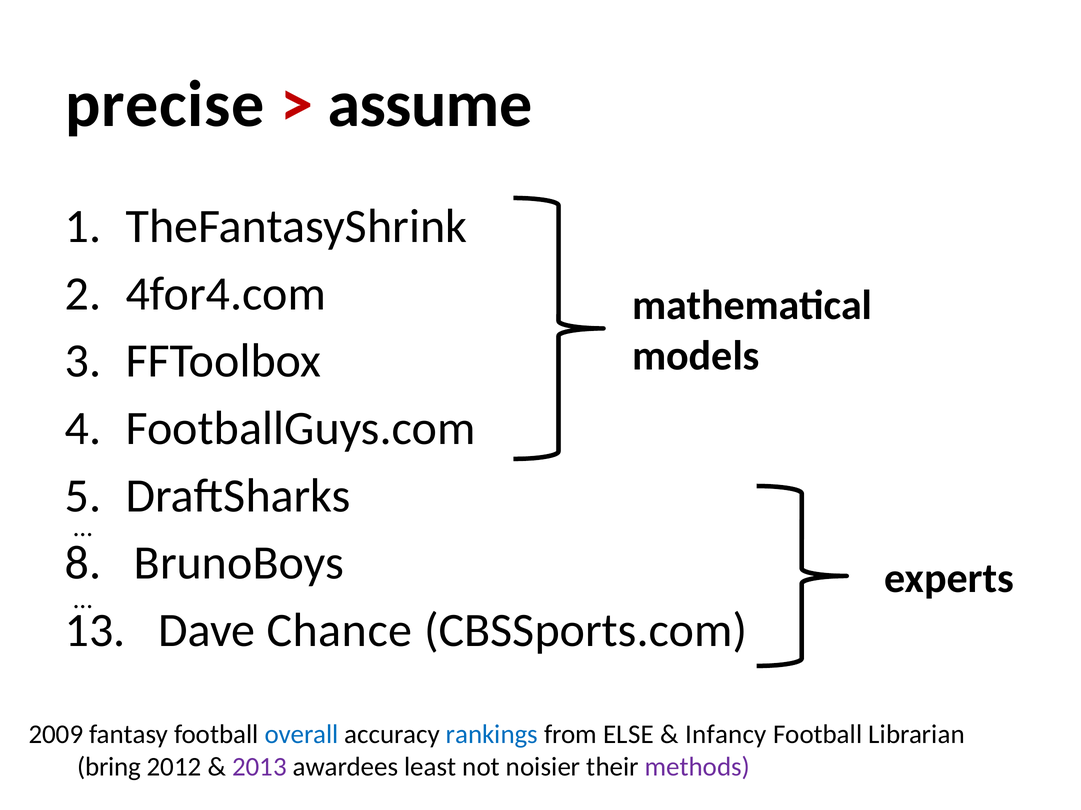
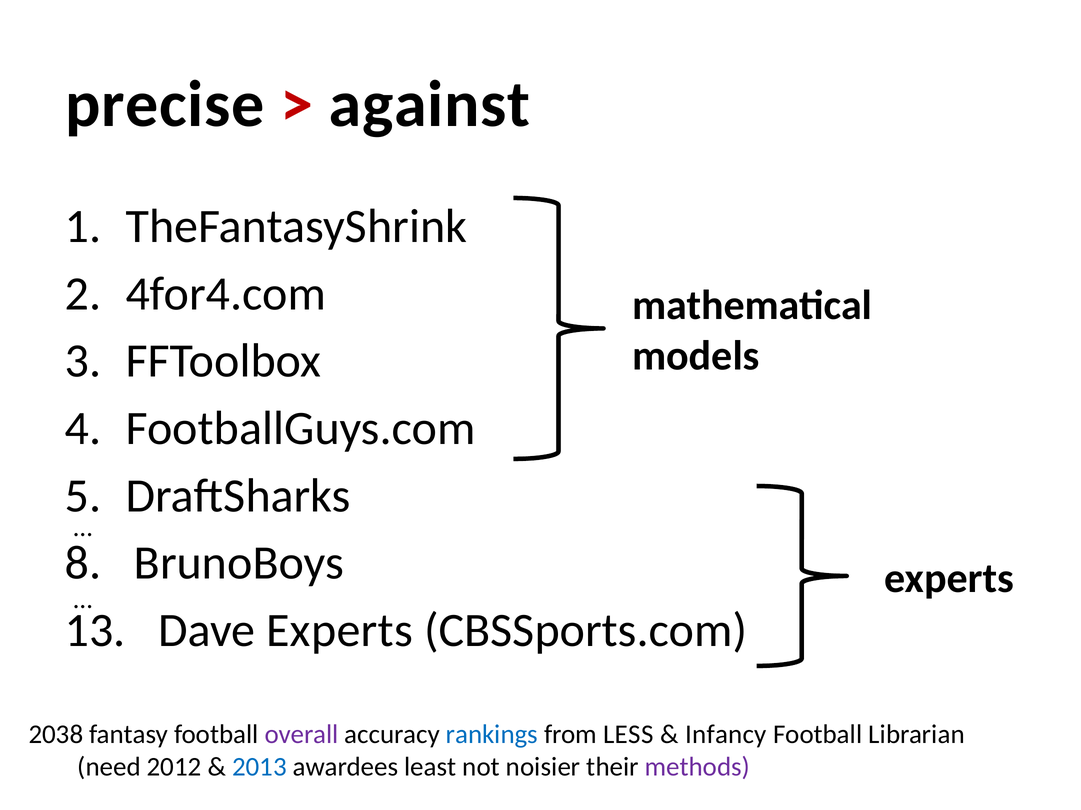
assume: assume -> against (429, 105)
Dave Chance: Chance -> Experts (339, 631)
2009: 2009 -> 2038 (56, 735)
overall colour: blue -> purple (302, 735)
ELSE: ELSE -> LESS (628, 735)
bring: bring -> need (109, 767)
2013 colour: purple -> blue (259, 767)
